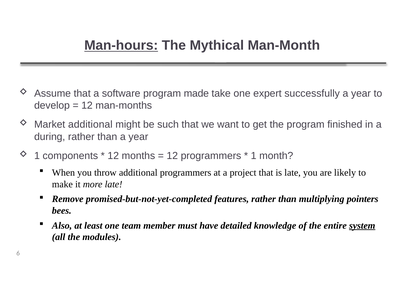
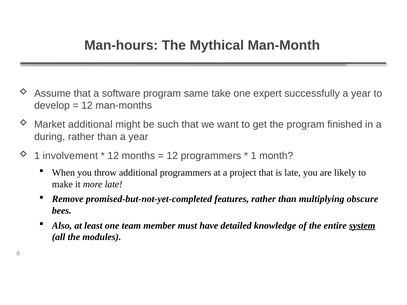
Man-hours underline: present -> none (121, 45)
made: made -> same (196, 93)
components: components -> involvement (70, 156)
pointers: pointers -> obscure (362, 199)
